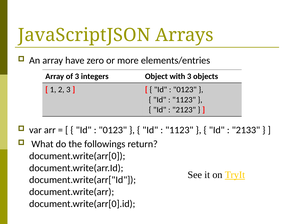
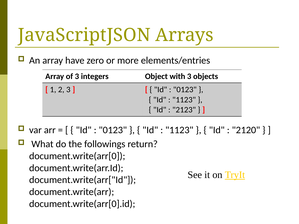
2133: 2133 -> 2120 (246, 130)
